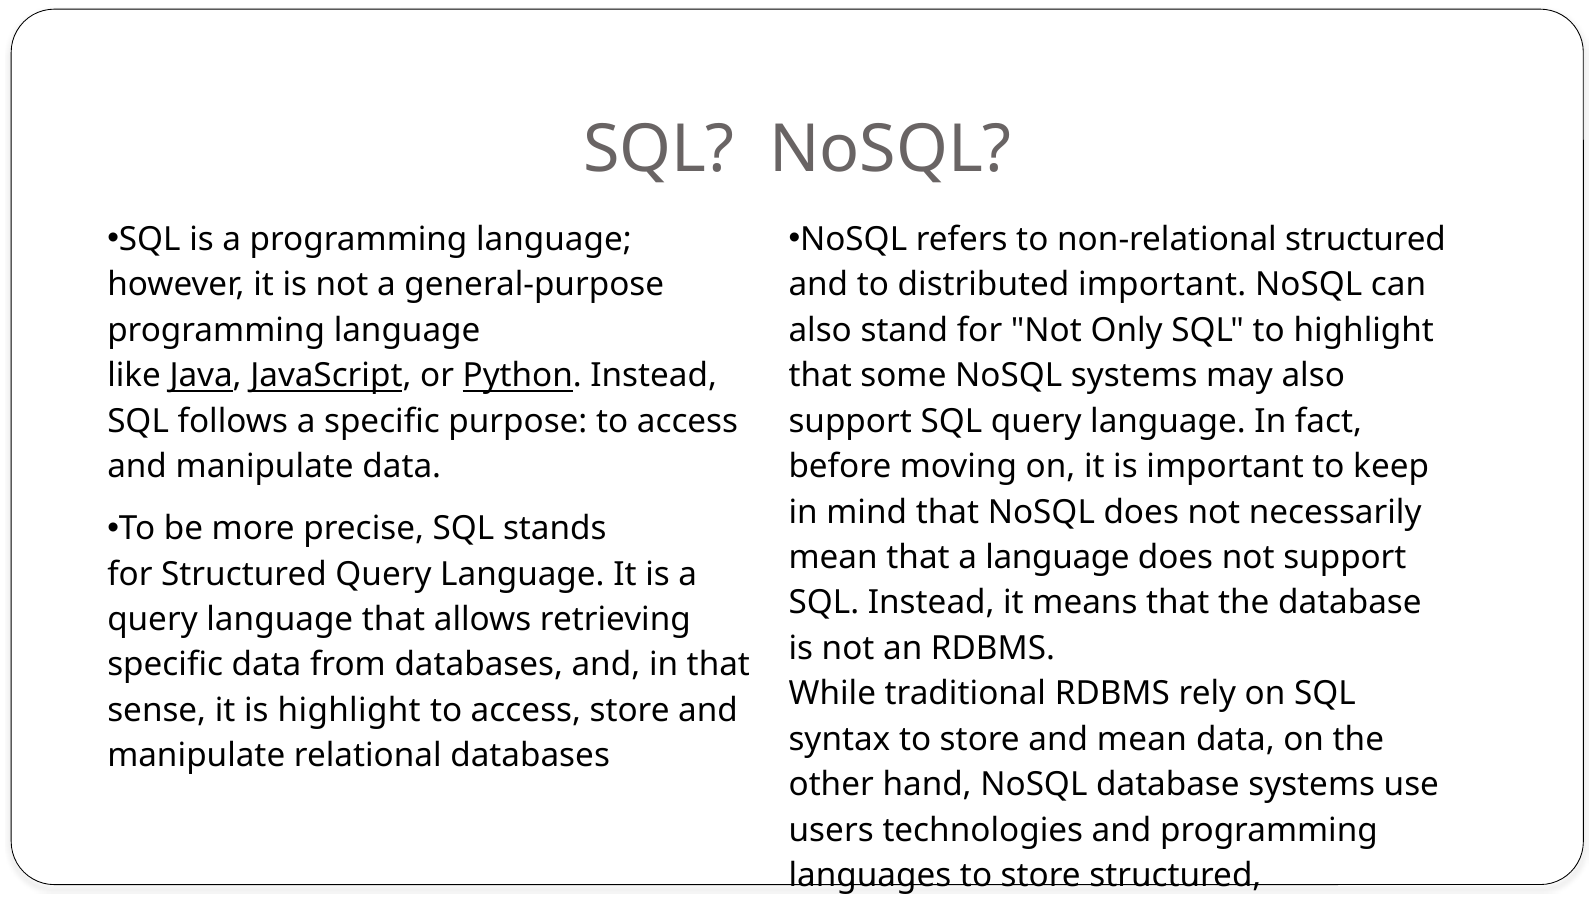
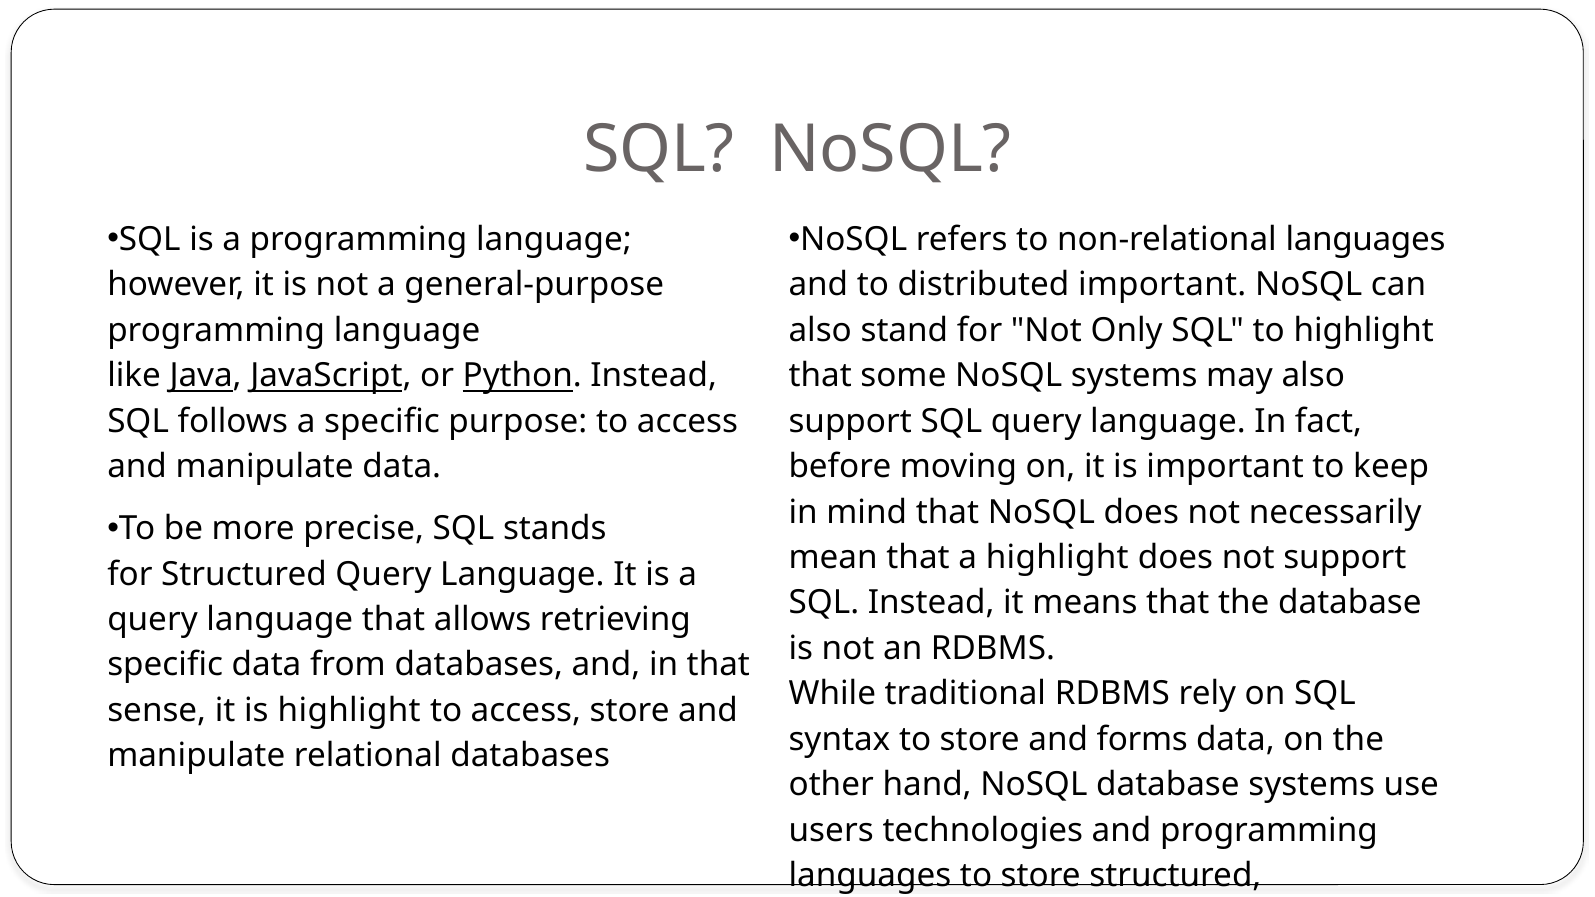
non-relational structured: structured -> languages (1365, 239)
a language: language -> highlight (1057, 558)
and mean: mean -> forms (1142, 739)
